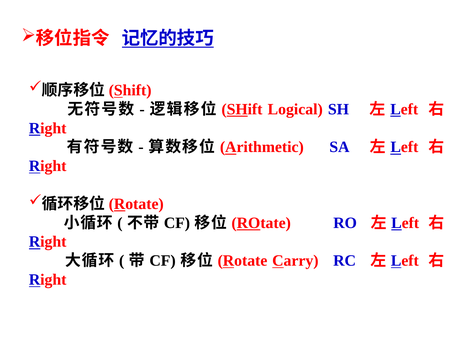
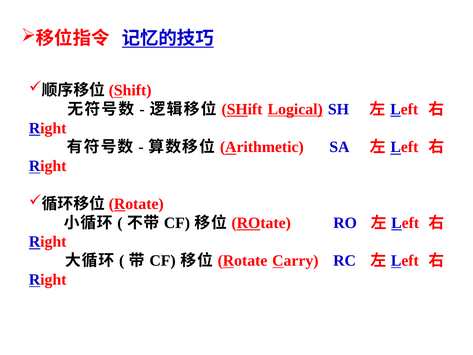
Logical underline: none -> present (295, 109)
